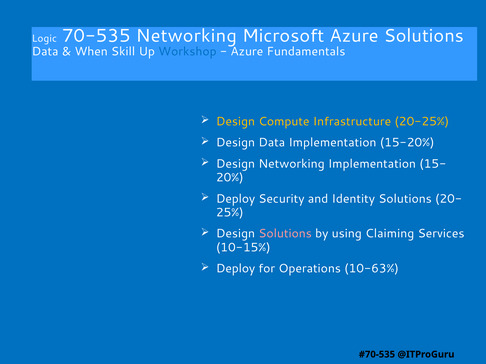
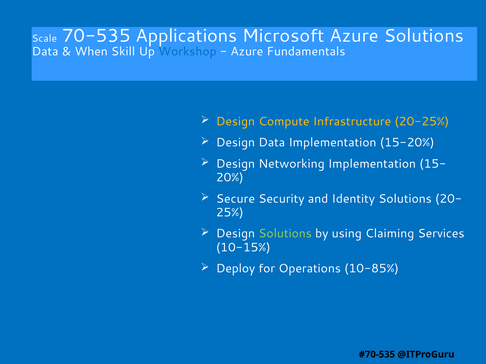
Logic: Logic -> Scale (44, 39)
70-535 Networking: Networking -> Applications (186, 36)
Deploy: Deploy -> Secure (235, 199)
Solutions colour: pink -> light green (285, 234)
10-63%: 10-63% -> 10-85% (372, 269)
